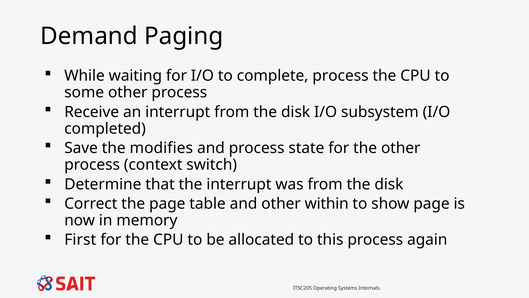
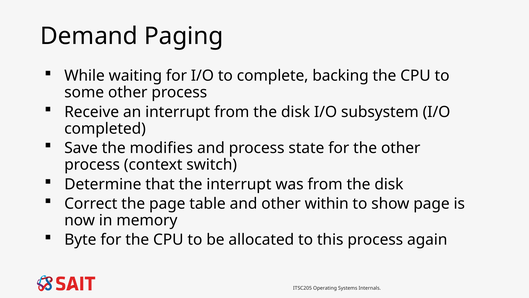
complete process: process -> backing (341, 76)
First: First -> Byte (80, 239)
